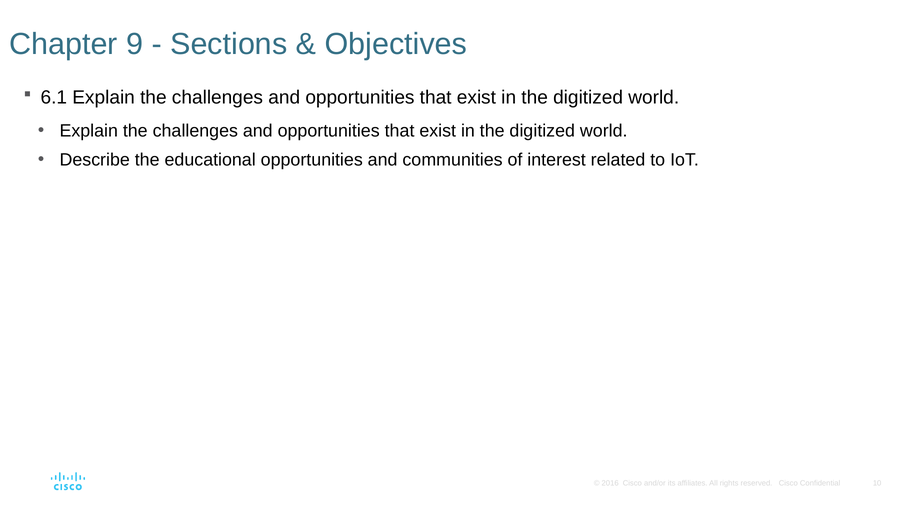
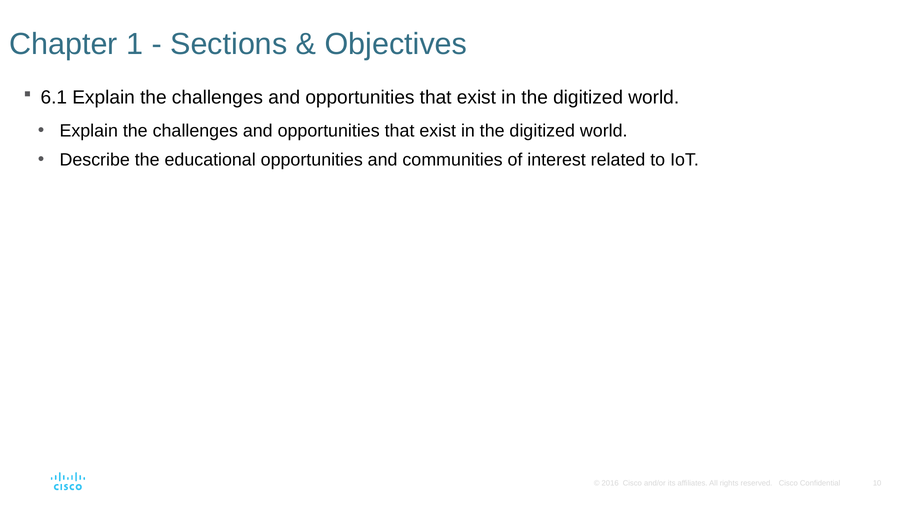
9: 9 -> 1 (135, 44)
